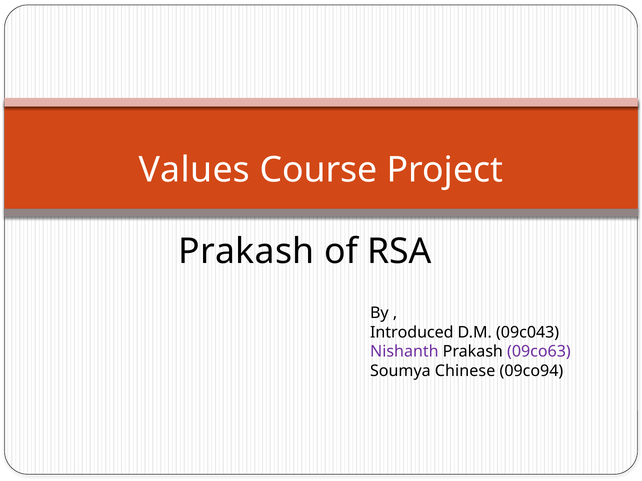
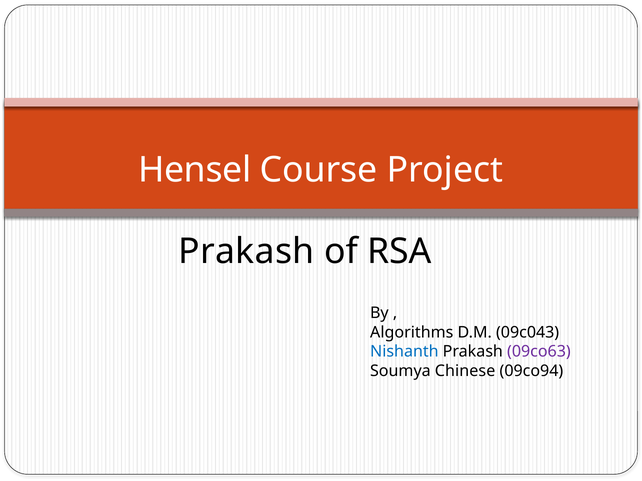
Values: Values -> Hensel (195, 170)
Introduced: Introduced -> Algorithms (412, 333)
Nishanth colour: purple -> blue (404, 352)
